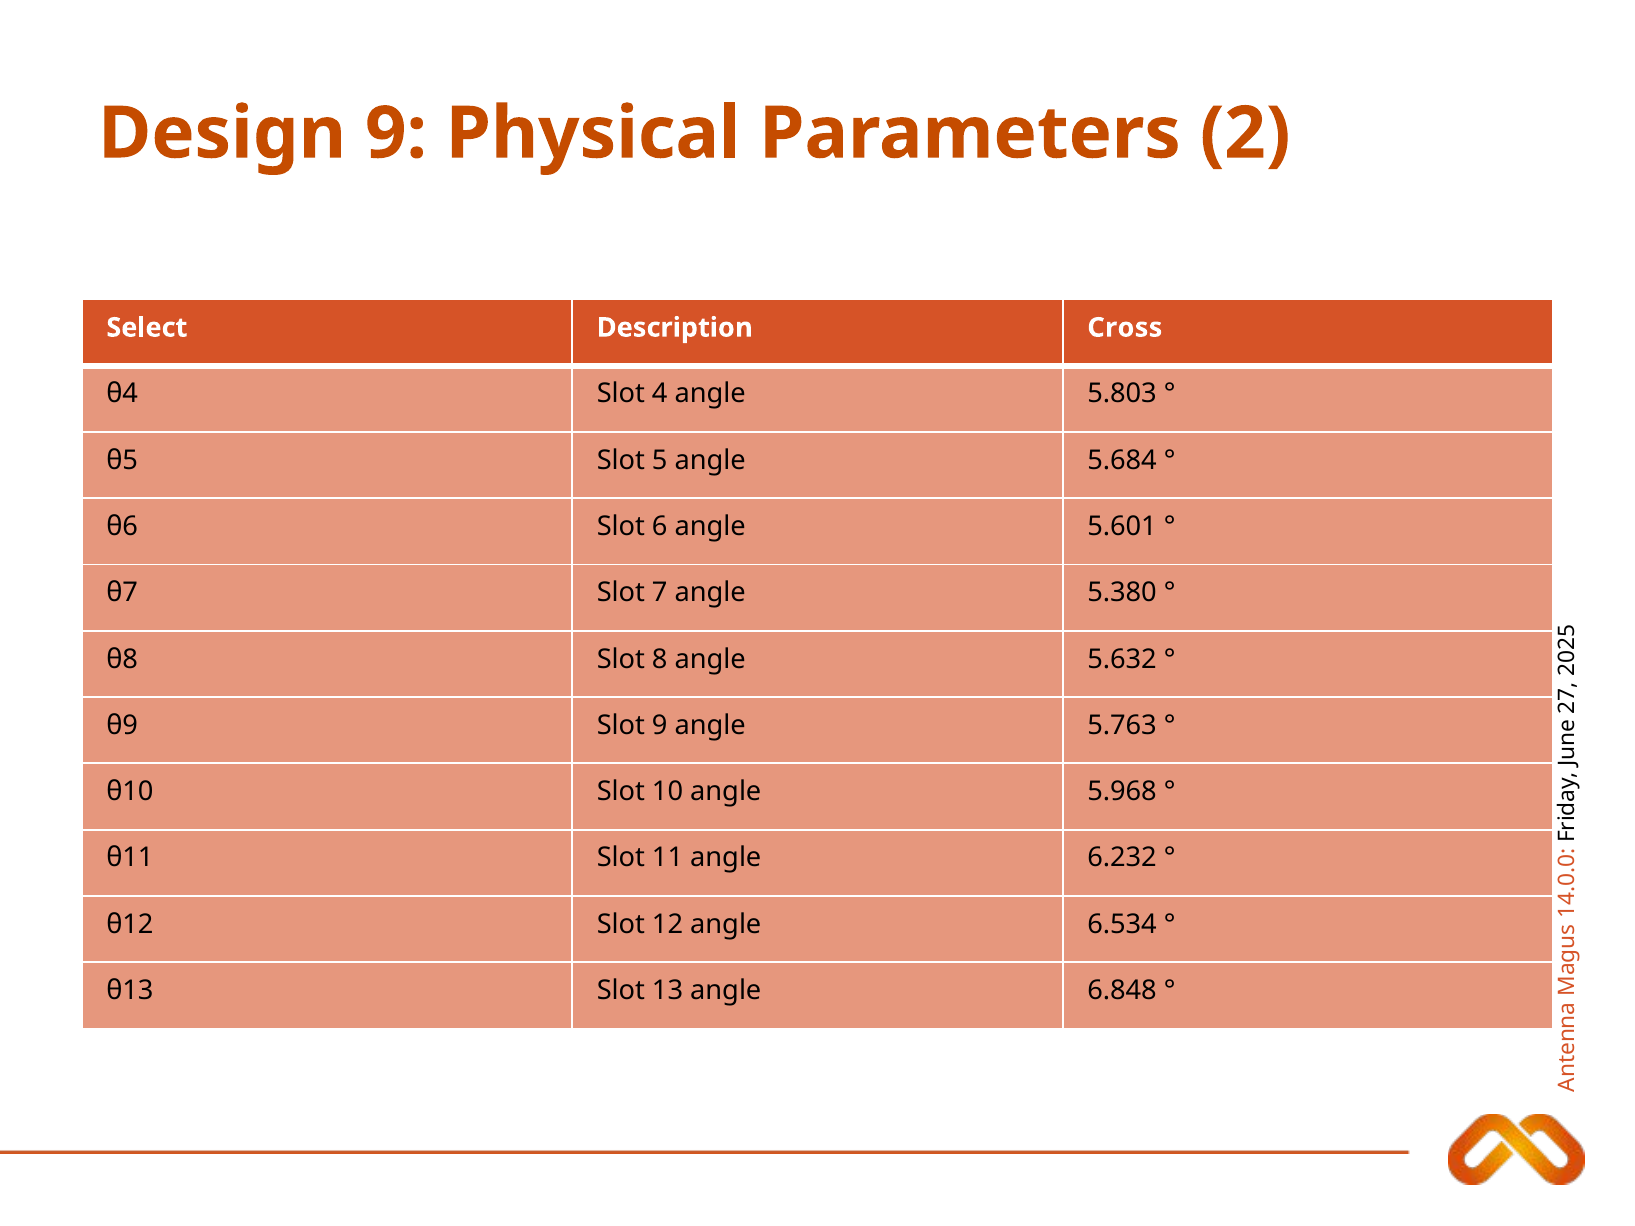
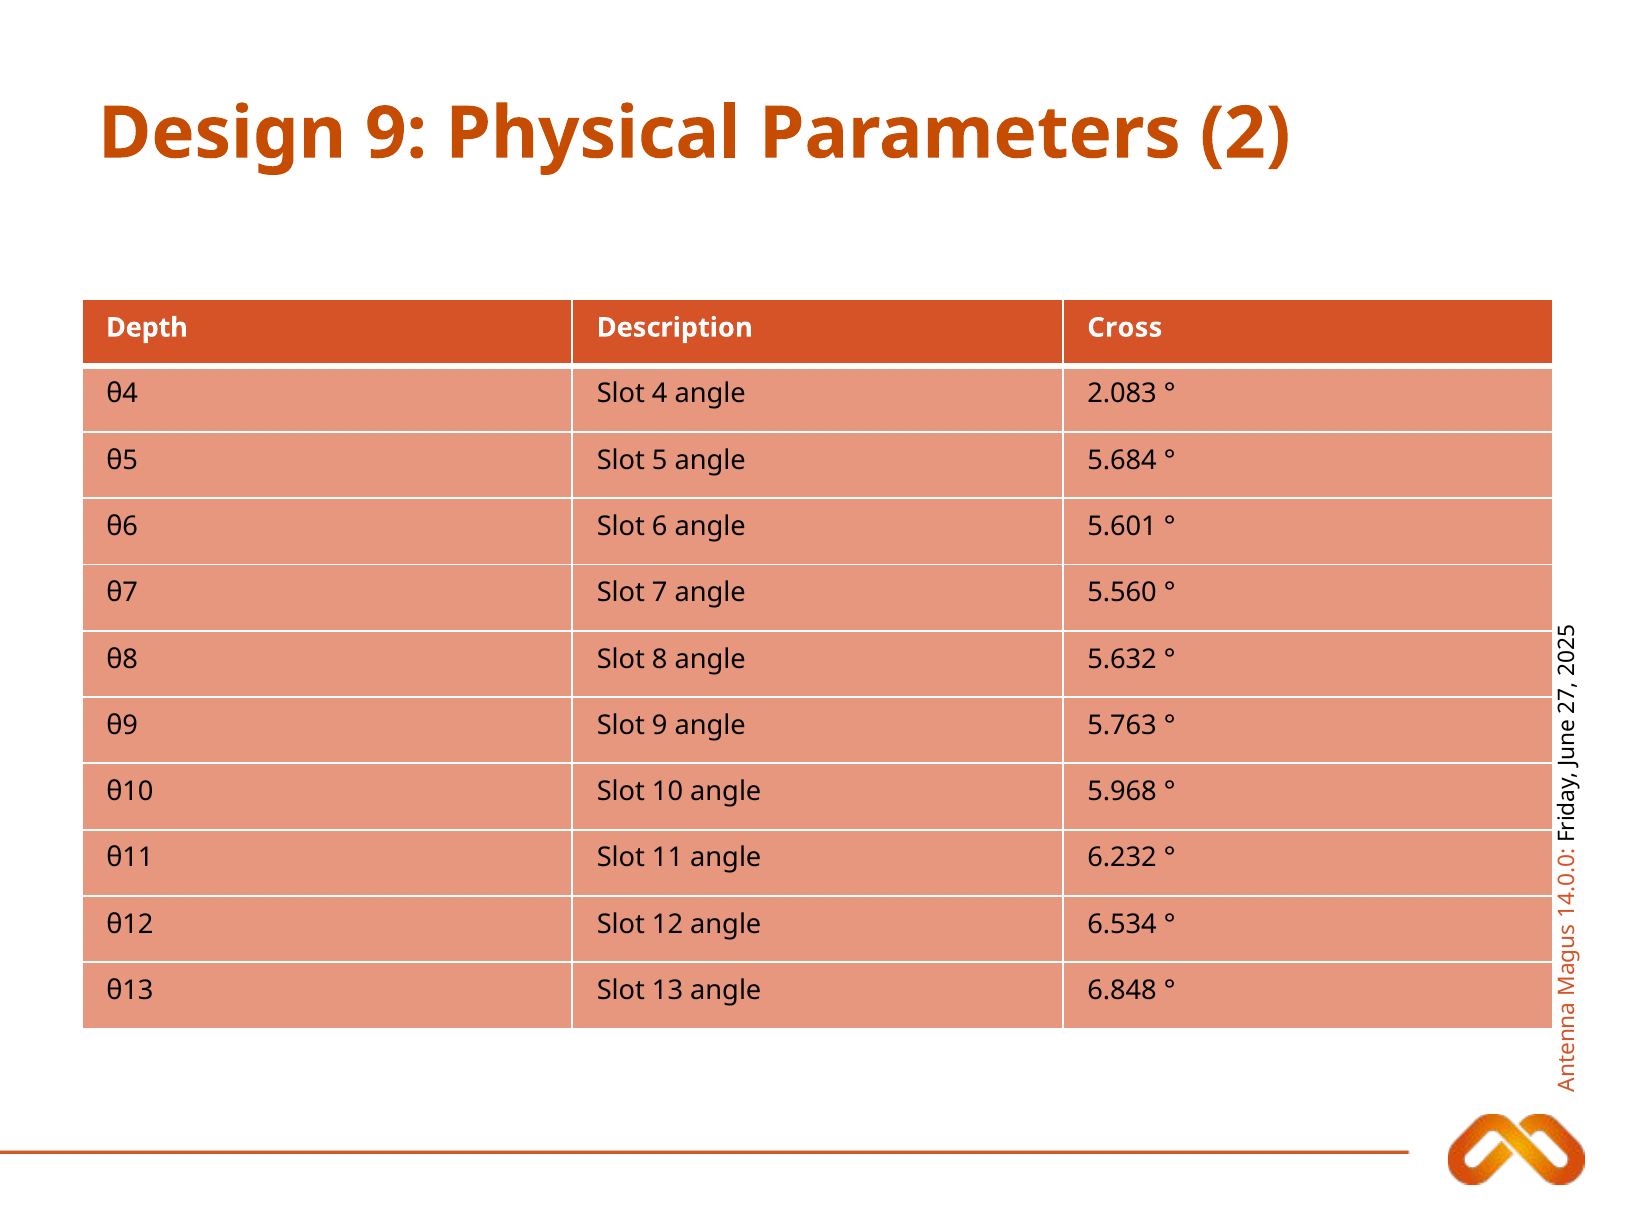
Select: Select -> Depth (147, 328)
5.803: 5.803 -> 2.083 (1122, 394)
5.380: 5.380 -> 5.560 (1122, 593)
